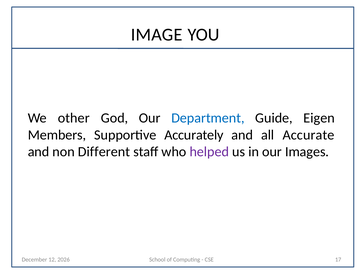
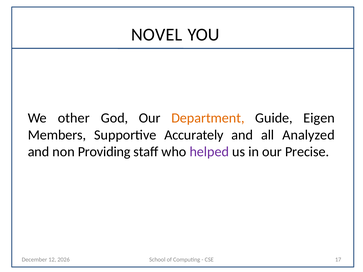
IMAGE: IMAGE -> NOVEL (157, 35)
Department colour: blue -> orange (208, 118)
Accurate: Accurate -> Analyzed (309, 135)
Different: Different -> Providing (104, 152)
Images: Images -> Precise (307, 152)
